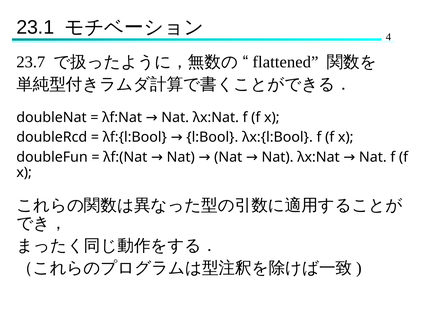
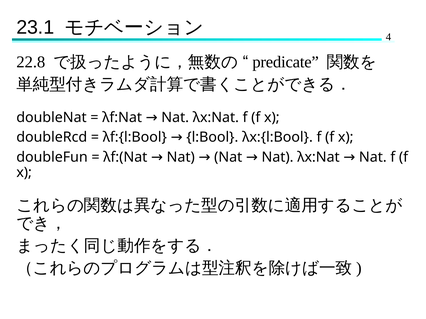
23.7: 23.7 -> 22.8 (31, 62)
flattened: flattened -> predicate (286, 62)
